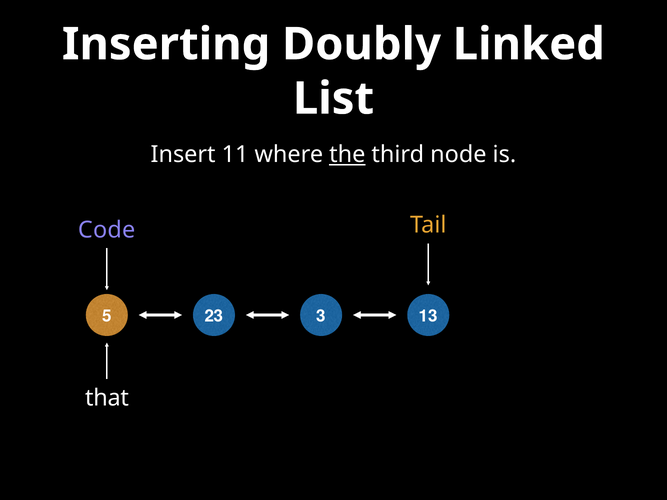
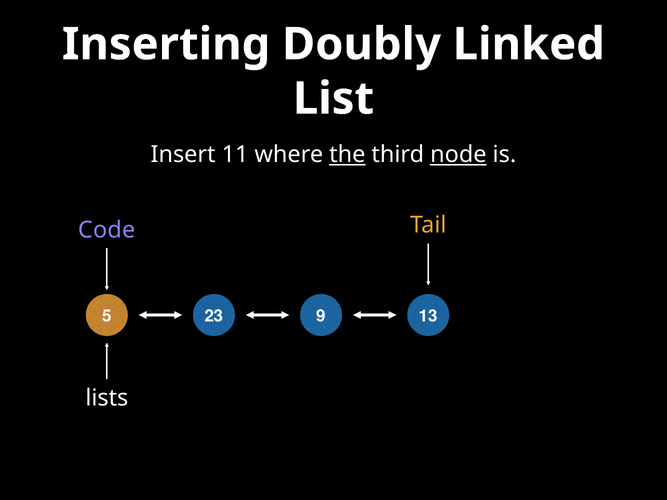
node underline: none -> present (458, 155)
3: 3 -> 9 (321, 316)
that: that -> lists (107, 398)
